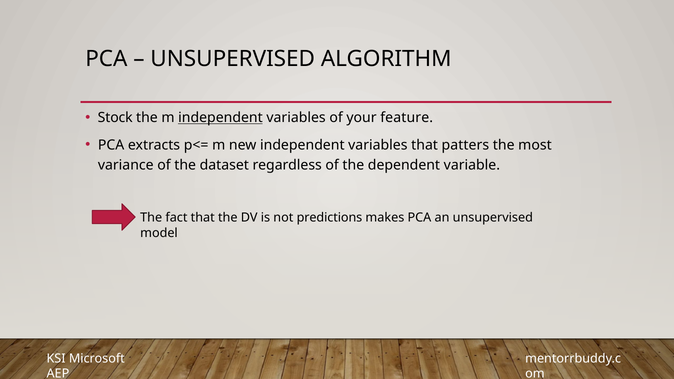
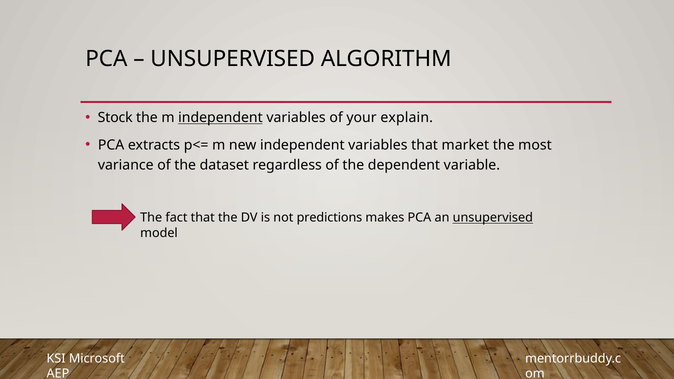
feature: feature -> explain (407, 118)
patters: patters -> market (465, 145)
unsupervised underline: none -> present (493, 218)
